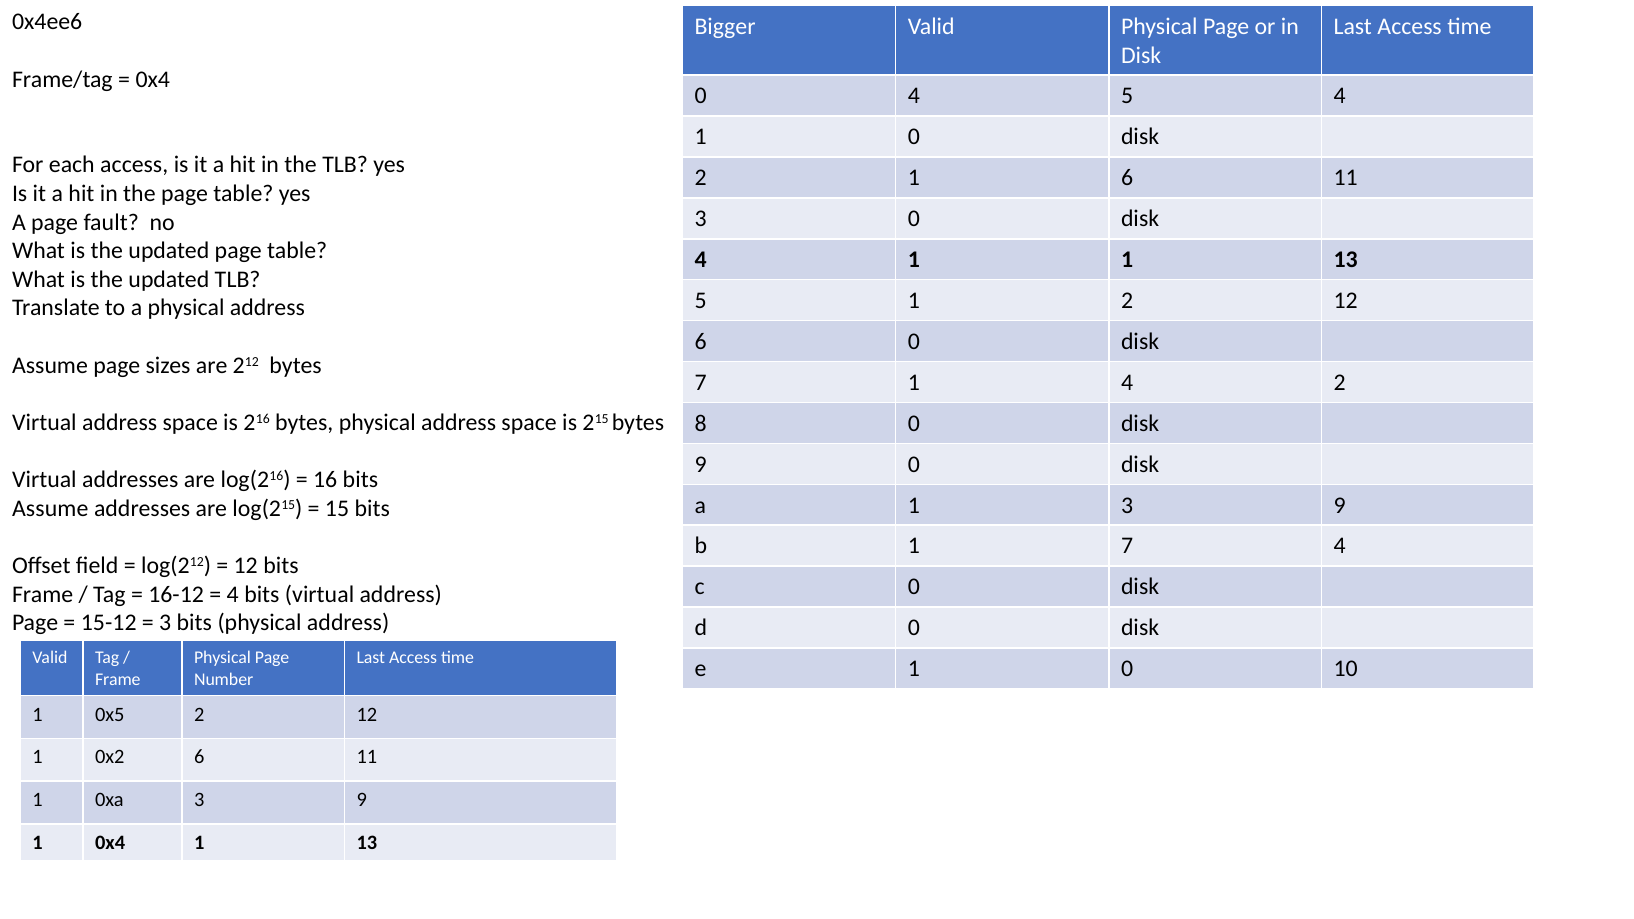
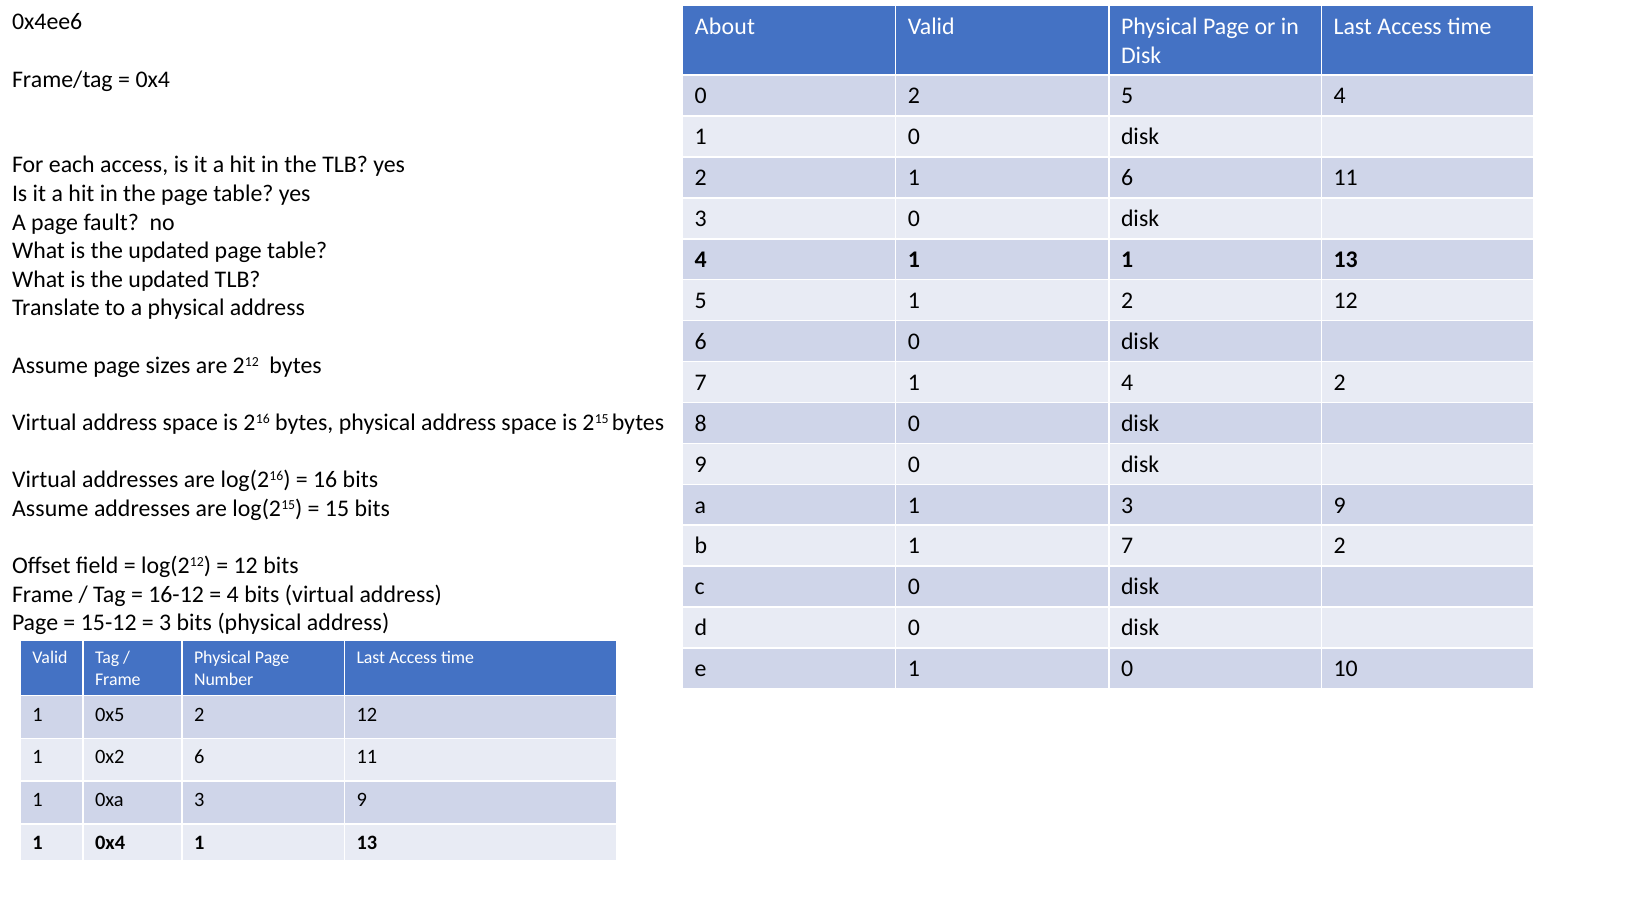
Bigger: Bigger -> About (725, 27)
0 4: 4 -> 2 (914, 96)
7 4: 4 -> 2 (1340, 546)
